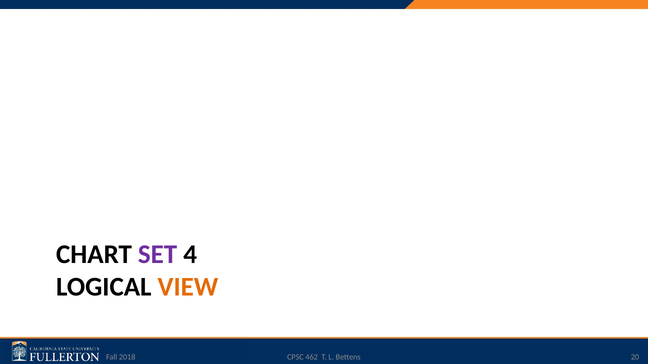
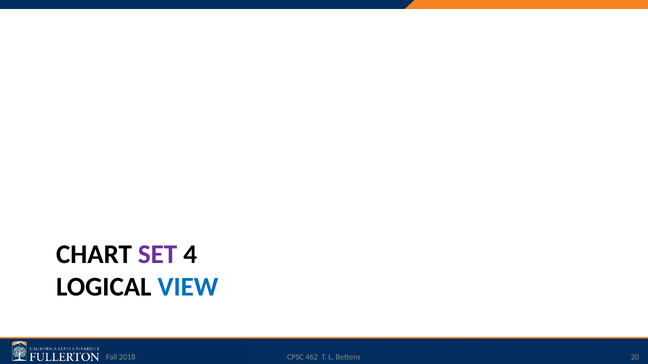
VIEW colour: orange -> blue (188, 287)
